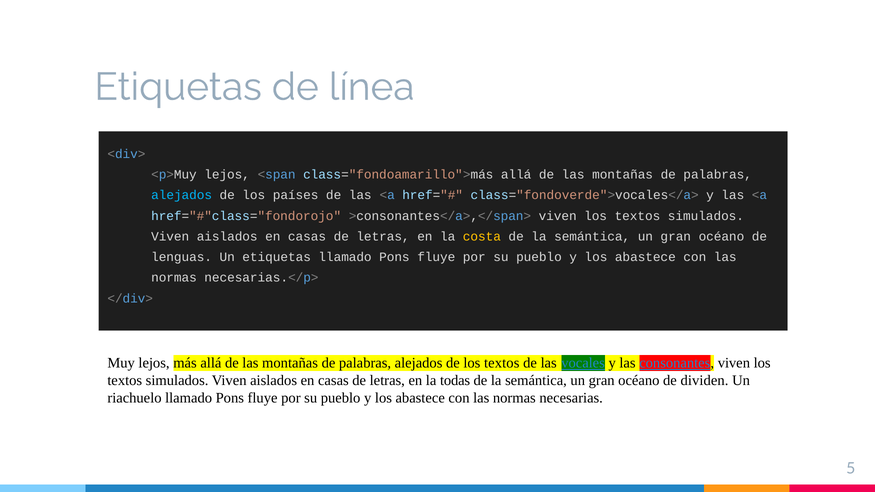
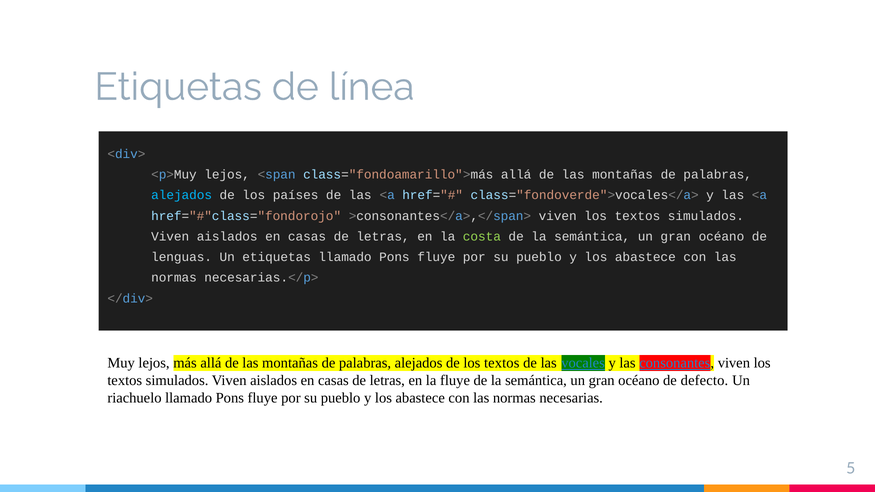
costa colour: yellow -> light green (482, 237)
la todas: todas -> fluye (455, 381)
dividen: dividen -> defecto (704, 381)
